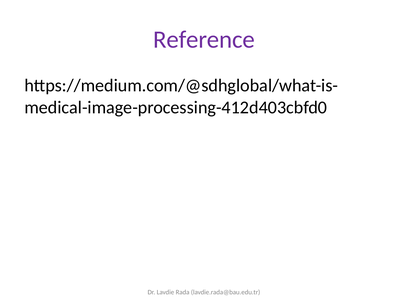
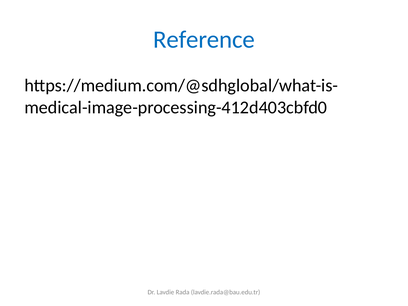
Reference colour: purple -> blue (204, 39)
